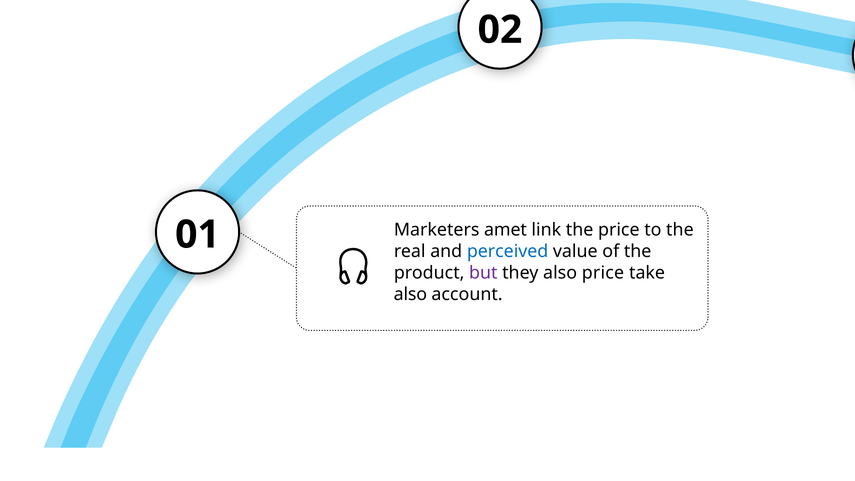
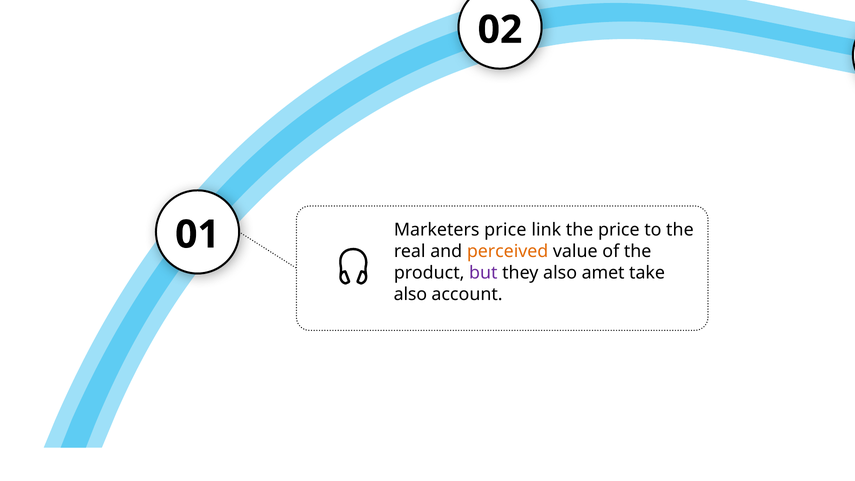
Marketers amet: amet -> price (505, 230)
perceived colour: blue -> orange (508, 251)
also price: price -> amet (603, 273)
